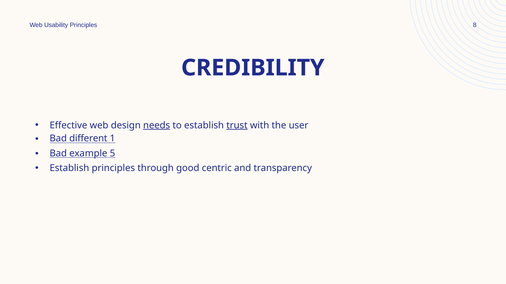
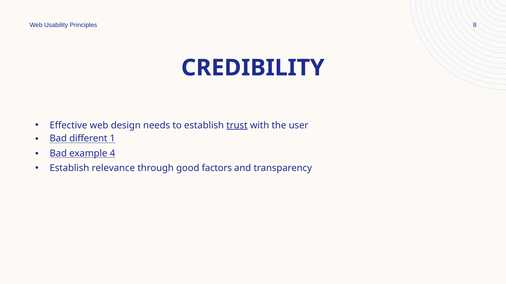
needs underline: present -> none (157, 126)
5: 5 -> 4 (112, 154)
Establish principles: principles -> relevance (113, 168)
centric: centric -> factors (217, 168)
